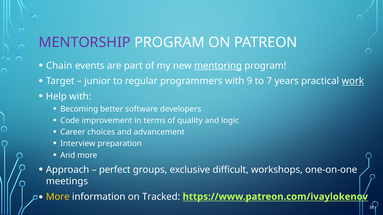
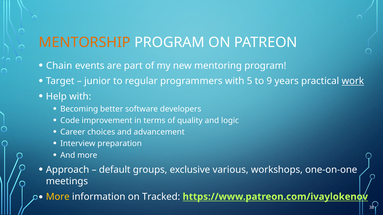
MENTORSHIP colour: purple -> orange (85, 43)
mentoring underline: present -> none (218, 66)
9: 9 -> 5 (250, 81)
7: 7 -> 9 (269, 81)
perfect: perfect -> default (115, 170)
difficult: difficult -> various (231, 170)
